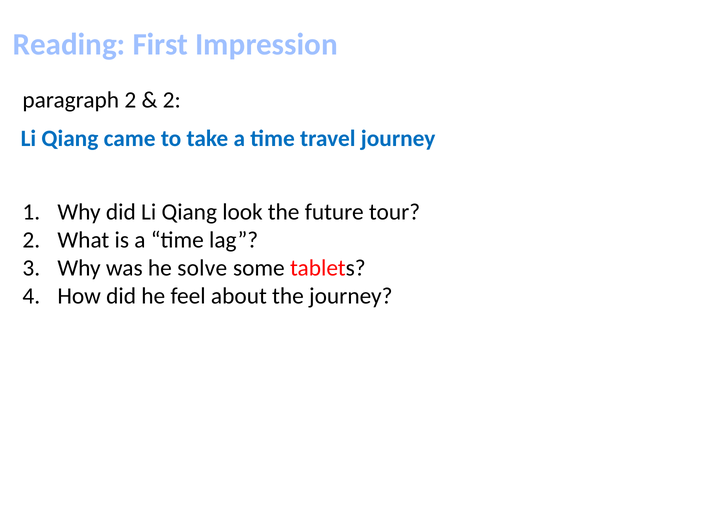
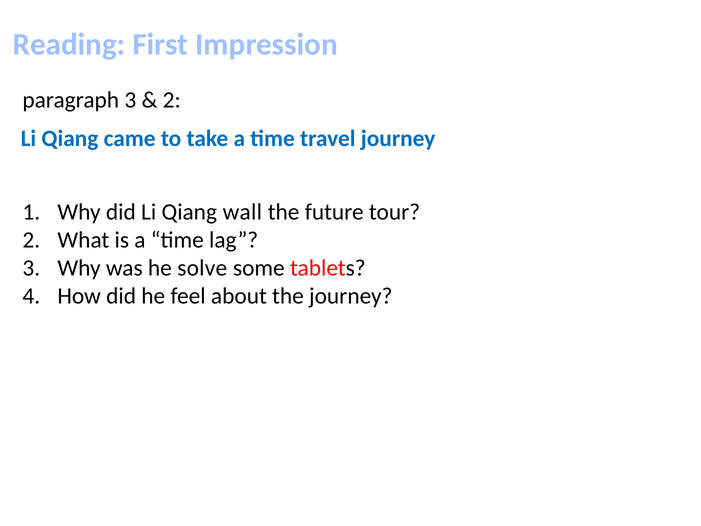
paragraph 2: 2 -> 3 (130, 100)
look: look -> wall (242, 212)
